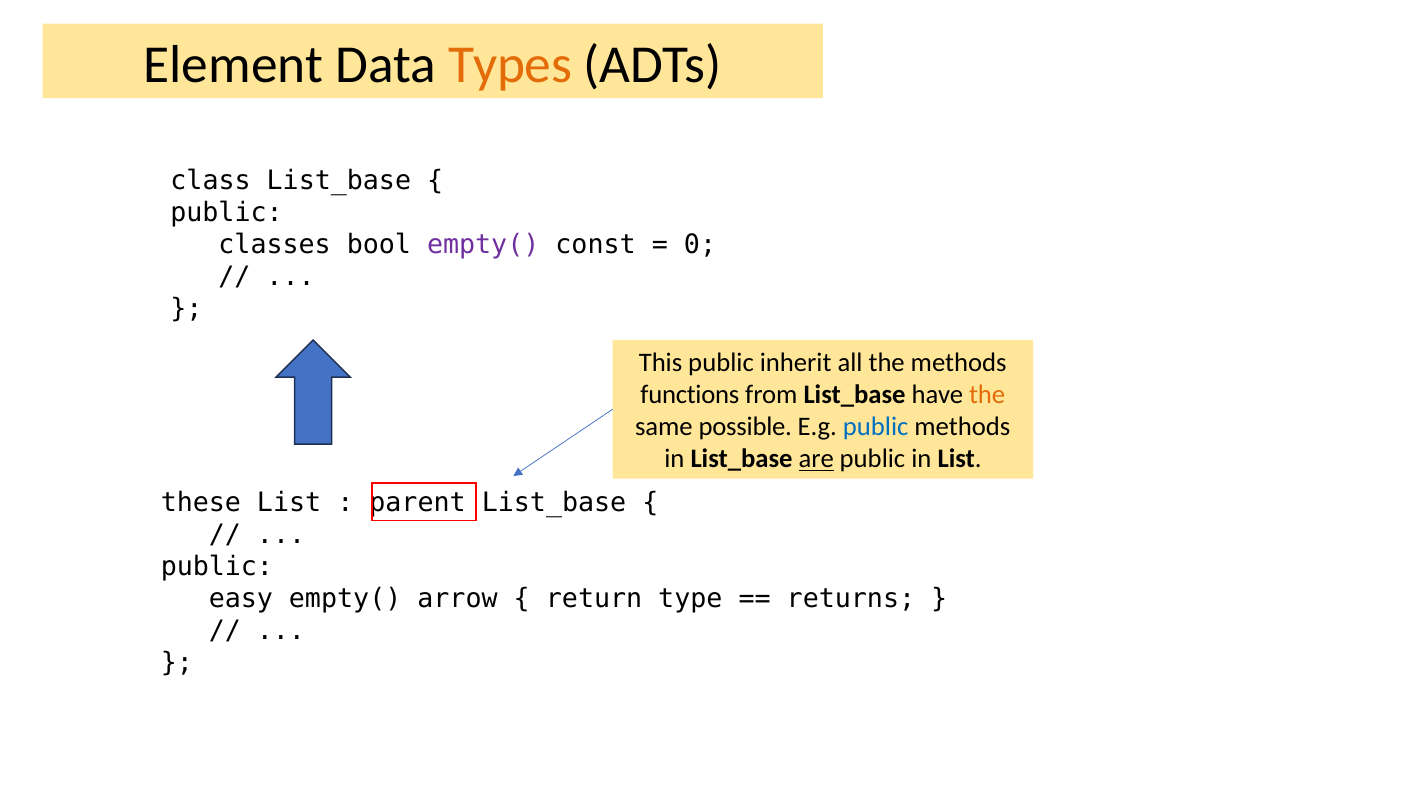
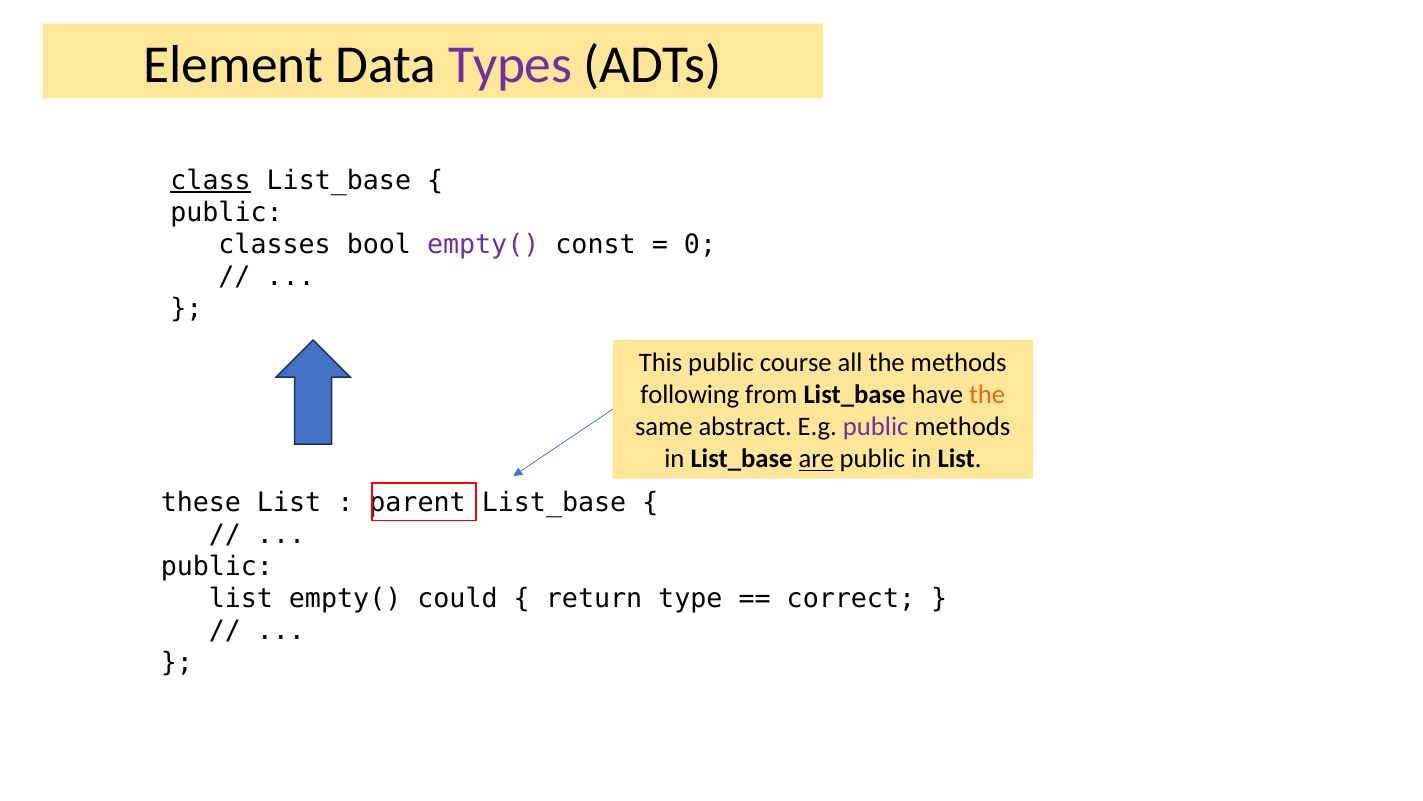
Types colour: orange -> purple (510, 65)
class underline: none -> present (211, 180)
inherit: inherit -> course (796, 363)
functions: functions -> following (690, 395)
possible: possible -> abstract (745, 427)
public colour: blue -> purple (876, 427)
easy: easy -> list (241, 599)
arrow: arrow -> could (458, 599)
returns: returns -> correct (851, 599)
